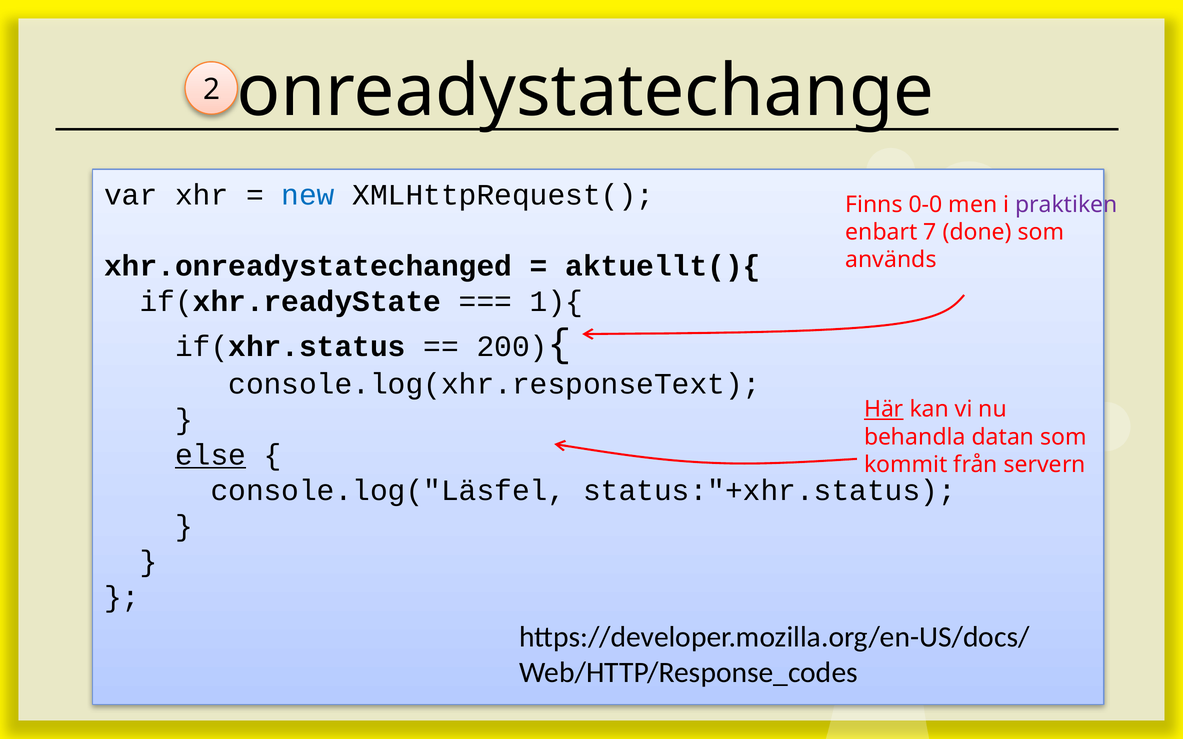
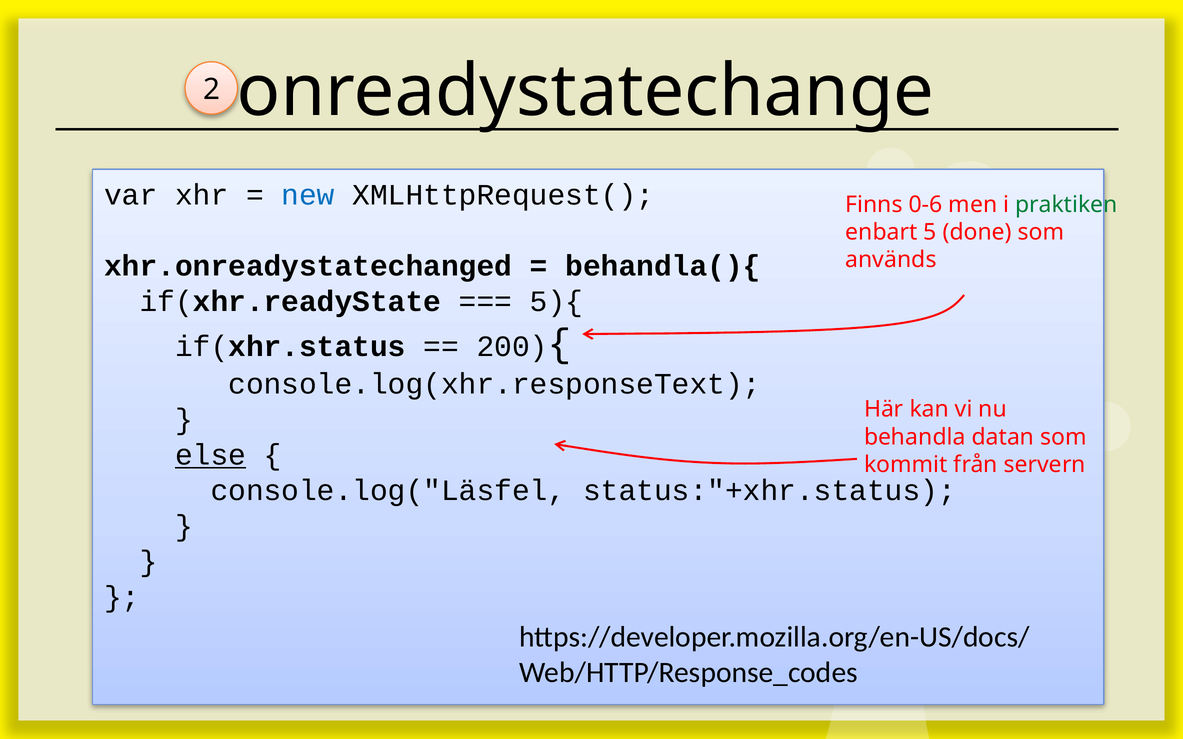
0-0: 0-0 -> 0-6 (926, 205)
praktiken colour: purple -> green (1066, 205)
7: 7 -> 5 (930, 232)
aktuellt(){: aktuellt(){ -> behandla(){ (663, 266)
1){: 1){ -> 5){ (557, 302)
Här underline: present -> none (884, 410)
